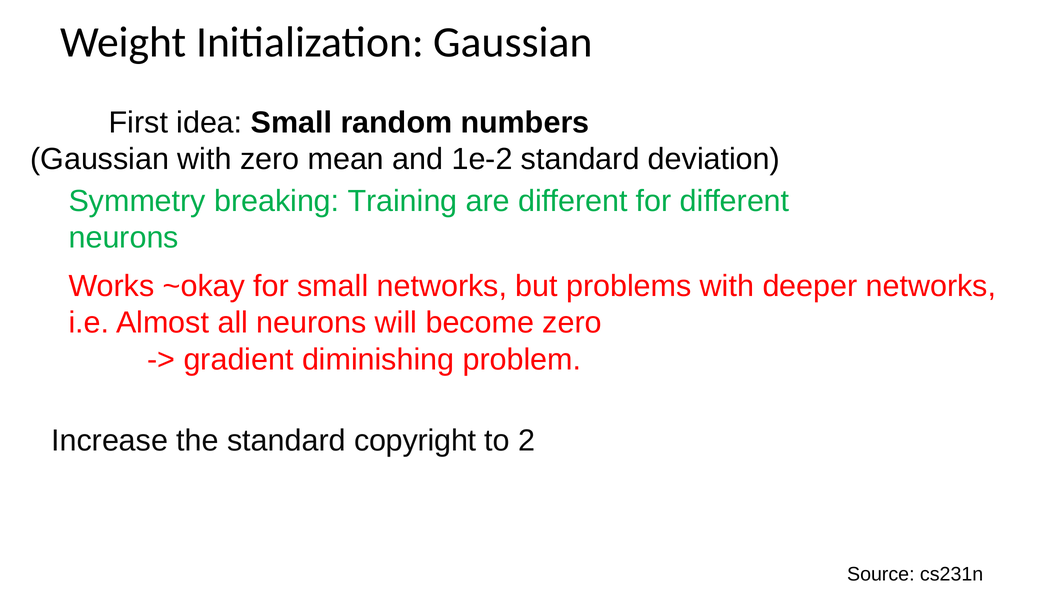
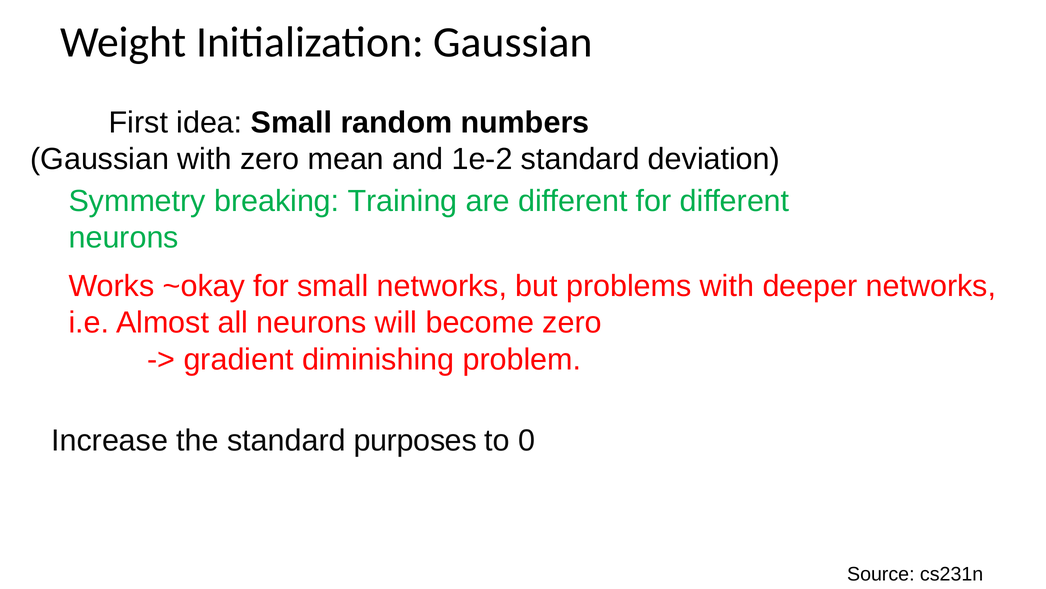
copyright: copyright -> purposes (415, 440)
2: 2 -> 0 (527, 440)
